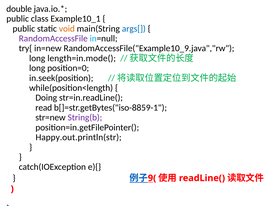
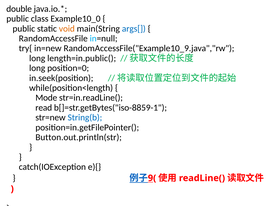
Example10_1: Example10_1 -> Example10_0 (76, 19)
RandomAccessFile colour: purple -> black (53, 39)
length=in.mode(: length=in.mode( -> length=in.public( (82, 58)
Doing: Doing -> Mode (46, 98)
String(b colour: purple -> blue (85, 118)
Happy.out.println(str: Happy.out.println(str -> Button.out.println(str (79, 137)
